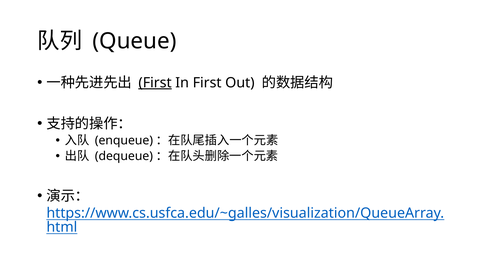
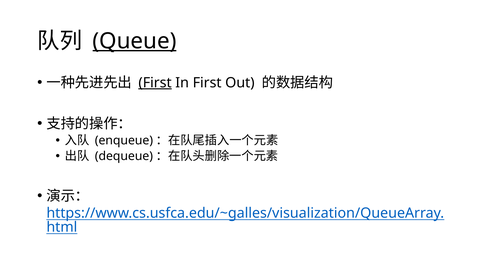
Queue underline: none -> present (134, 41)
